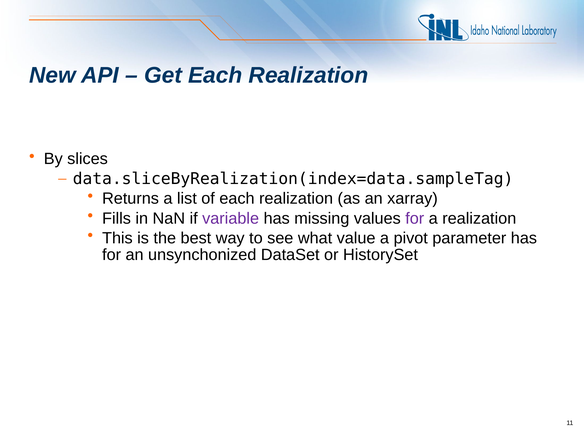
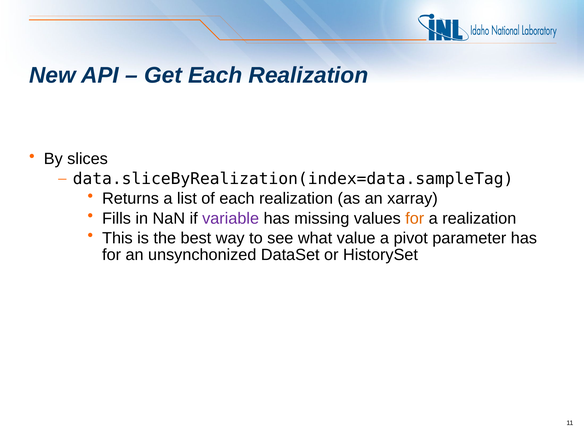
for colour: purple -> orange (415, 218)
